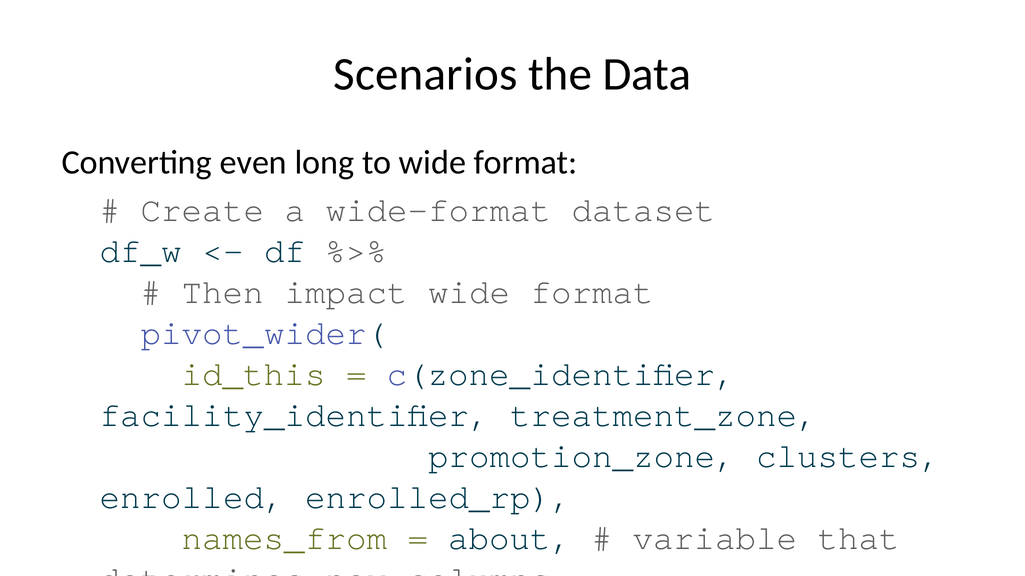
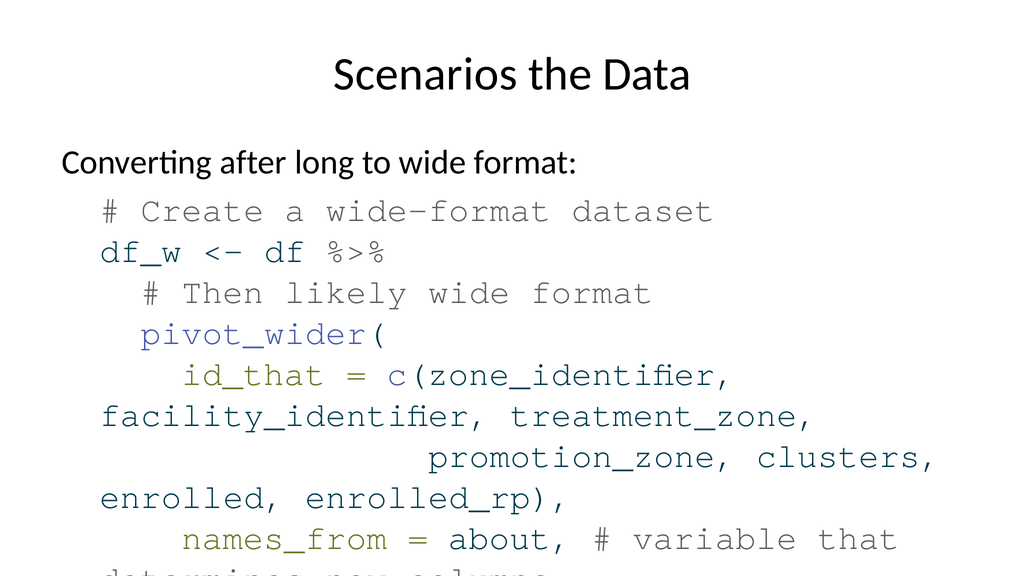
even: even -> after (253, 163)
impact: impact -> likely (346, 292)
id_this: id_this -> id_that (254, 374)
